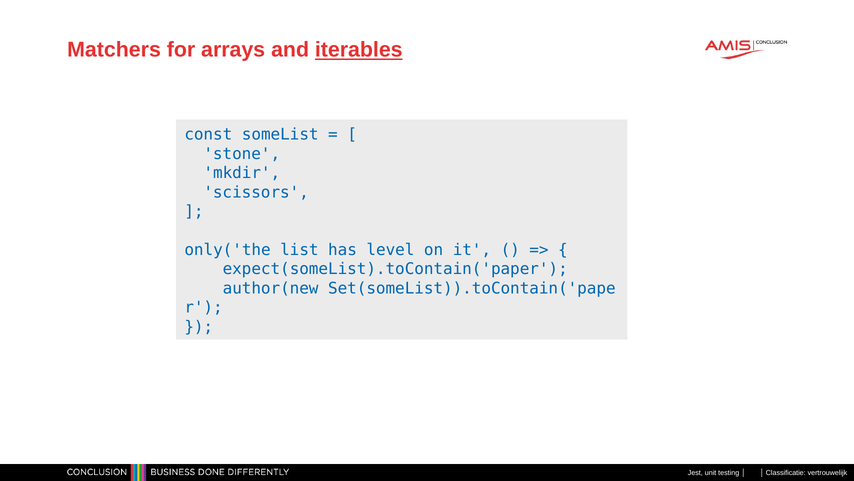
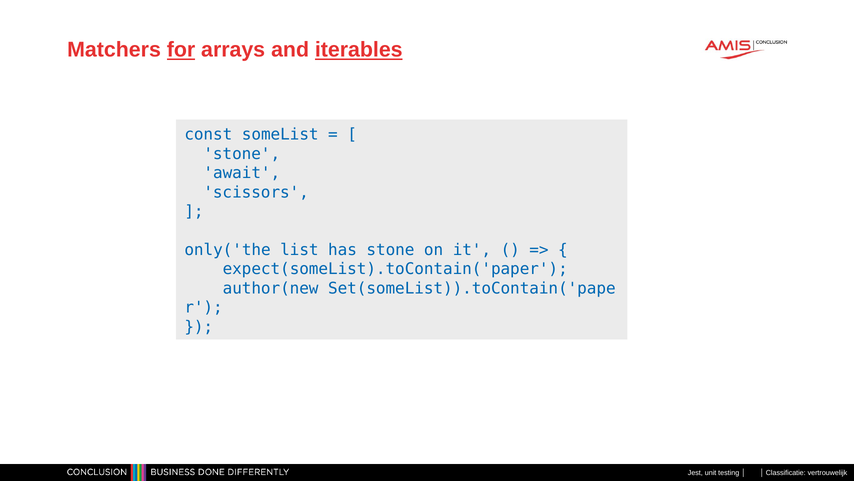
for underline: none -> present (181, 50)
mkdir: mkdir -> await (242, 173)
has level: level -> stone (390, 250)
